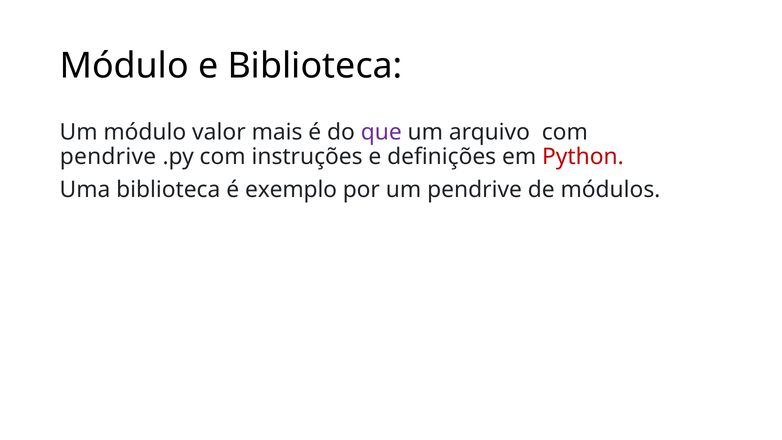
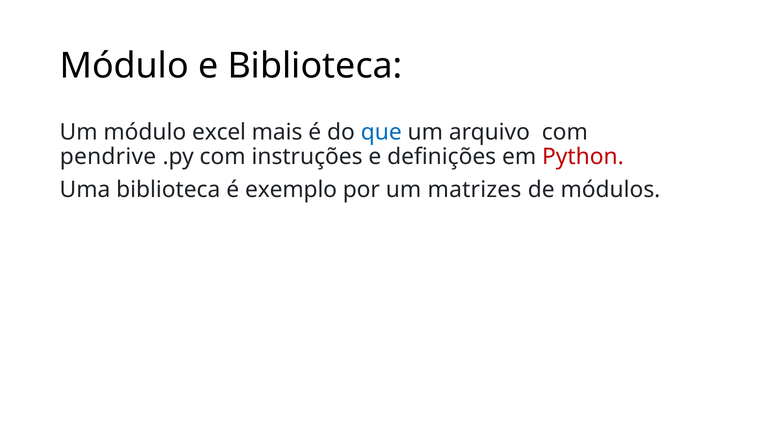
valor: valor -> excel (219, 132)
que colour: purple -> blue (381, 132)
um pendrive: pendrive -> matrizes (474, 190)
